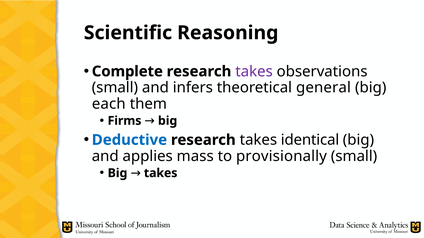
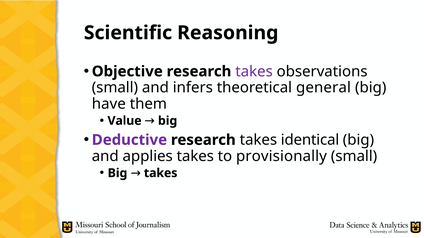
Complete: Complete -> Objective (127, 72)
each: each -> have (109, 104)
Firms: Firms -> Value (125, 121)
Deductive colour: blue -> purple (129, 140)
applies mass: mass -> takes (195, 156)
